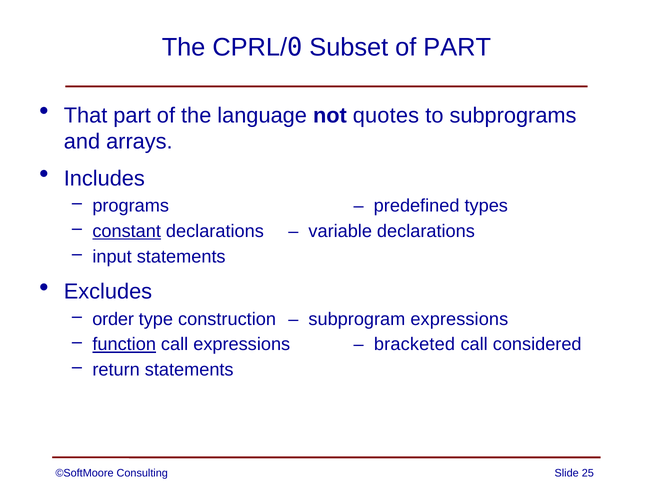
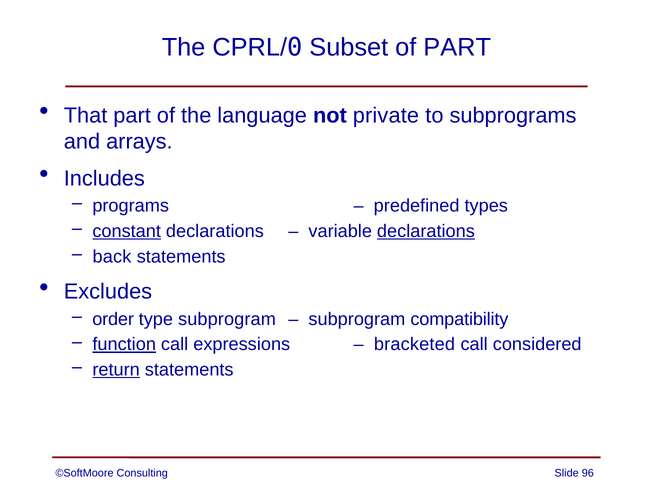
quotes: quotes -> private (386, 115)
declarations underline: none -> present (426, 231)
input: input -> back (112, 256)
type construction: construction -> subprogram (227, 319)
subprogram expressions: expressions -> compatibility (459, 319)
return underline: none -> present (116, 370)
25: 25 -> 96 (588, 473)
